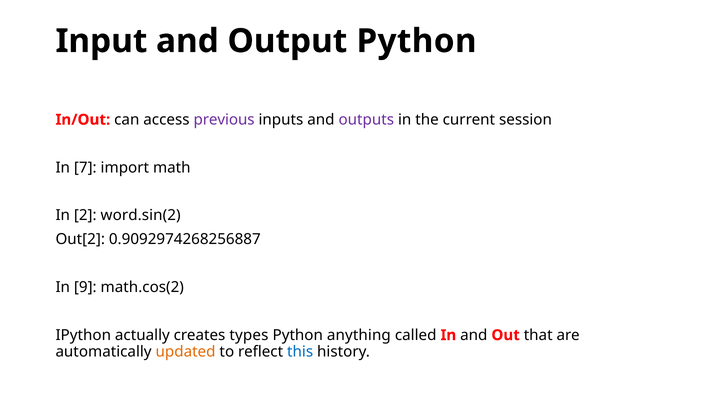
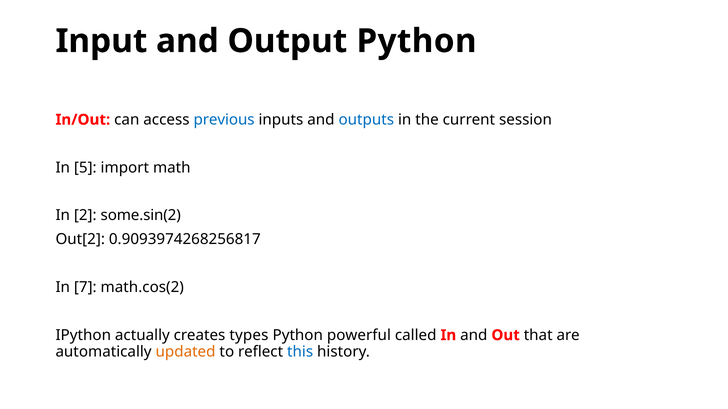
previous colour: purple -> blue (224, 120)
outputs colour: purple -> blue (366, 120)
7: 7 -> 5 (85, 168)
word.sin(2: word.sin(2 -> some.sin(2 (141, 216)
0.9092974268256887: 0.9092974268256887 -> 0.9093974268256817 (185, 240)
9: 9 -> 7 (85, 288)
anything: anything -> powerful (359, 336)
